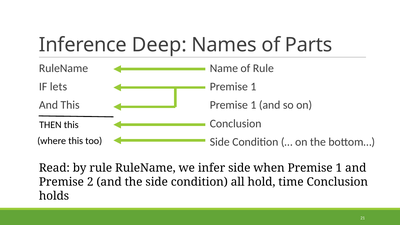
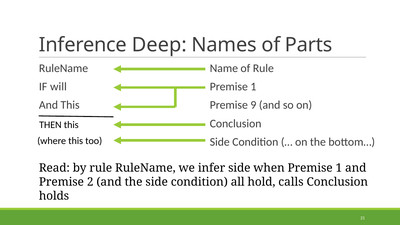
lets: lets -> will (58, 87)
1: 1 -> 9 (253, 105)
time: time -> calls (291, 182)
